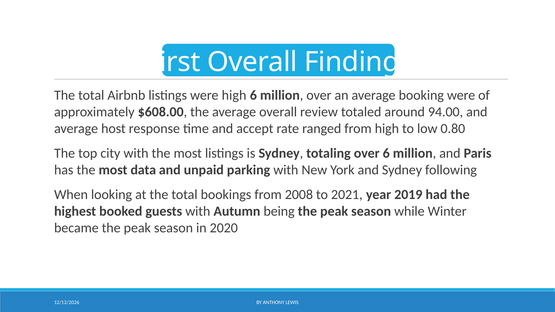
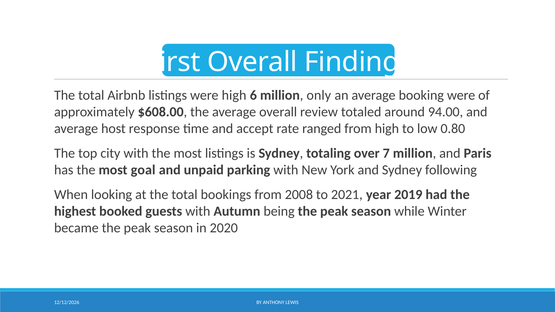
million over: over -> only (319, 95)
over 6: 6 -> 7 (386, 153)
data: data -> goal (143, 170)
